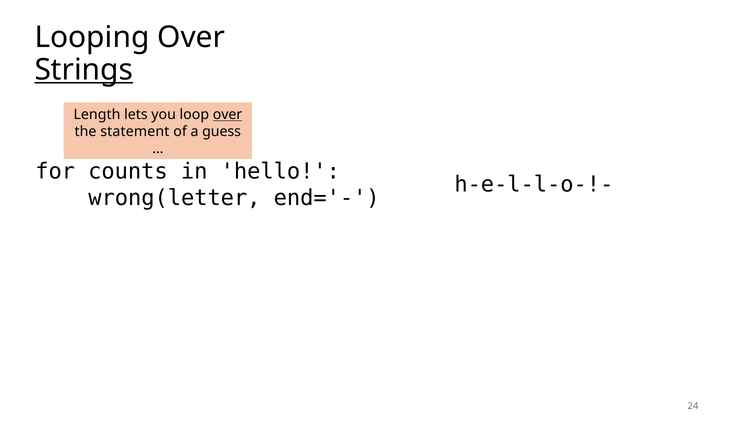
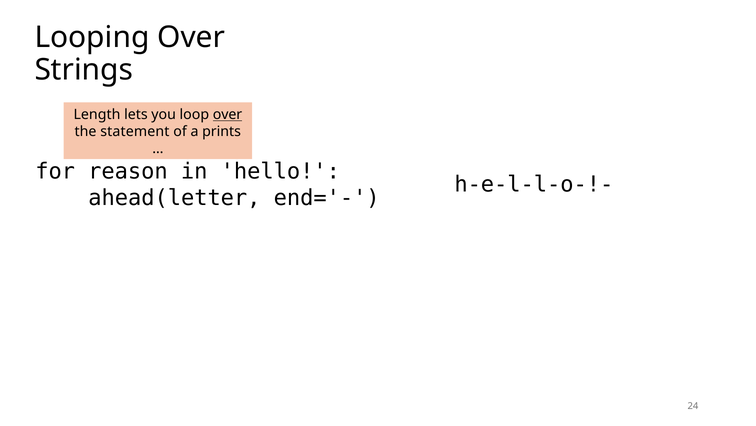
Strings underline: present -> none (84, 70)
guess: guess -> prints (222, 131)
counts: counts -> reason (128, 171)
wrong(letter: wrong(letter -> ahead(letter (174, 197)
